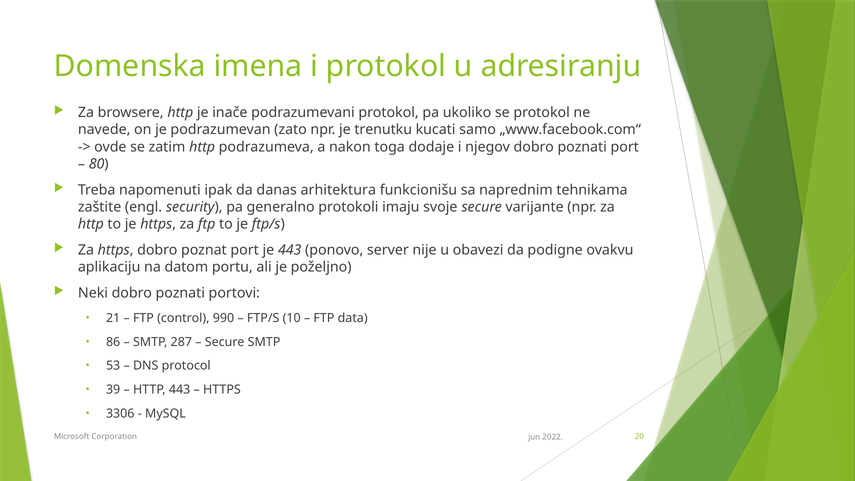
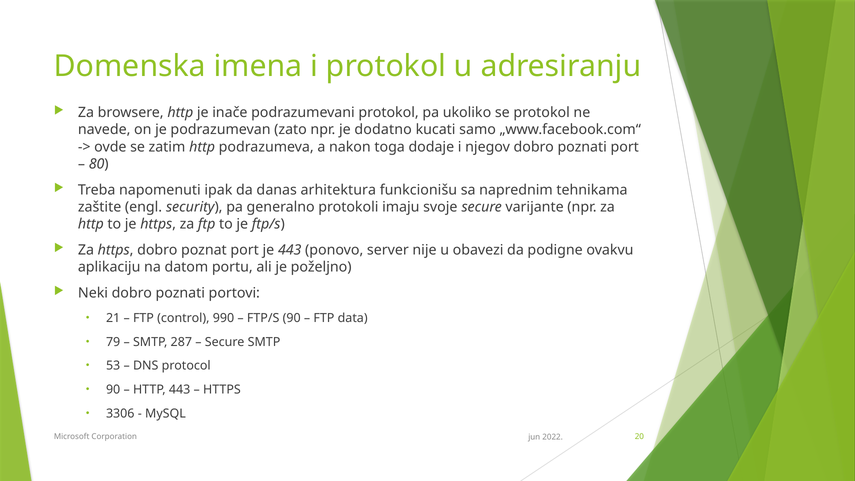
trenutku: trenutku -> dodatno (383, 130)
FTP/S 10: 10 -> 90 (292, 318)
86: 86 -> 79 (113, 342)
39: 39 -> 90 (113, 390)
